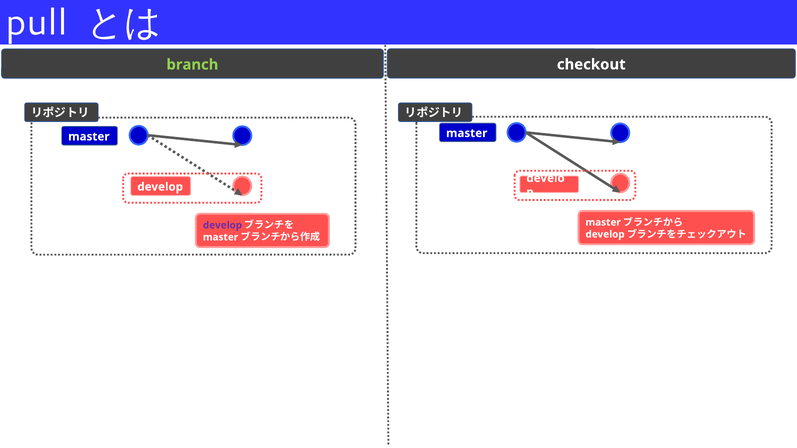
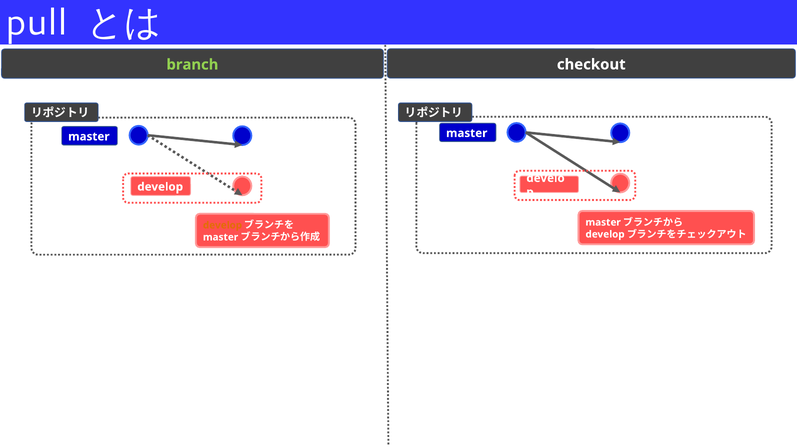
develop colour: purple -> orange (222, 225)
